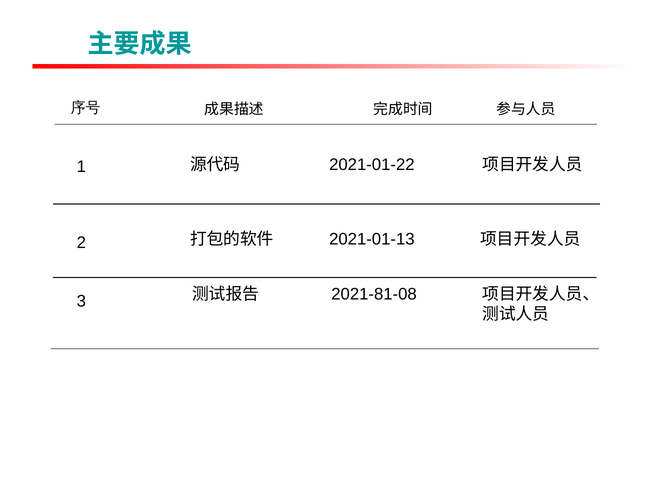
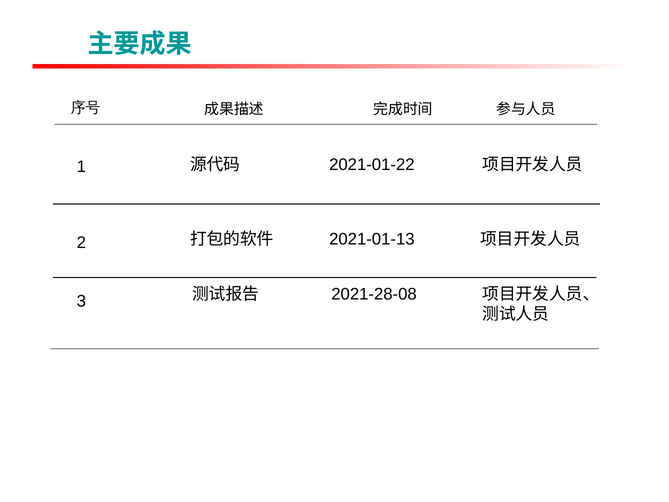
2021-81-08: 2021-81-08 -> 2021-28-08 (374, 294)
